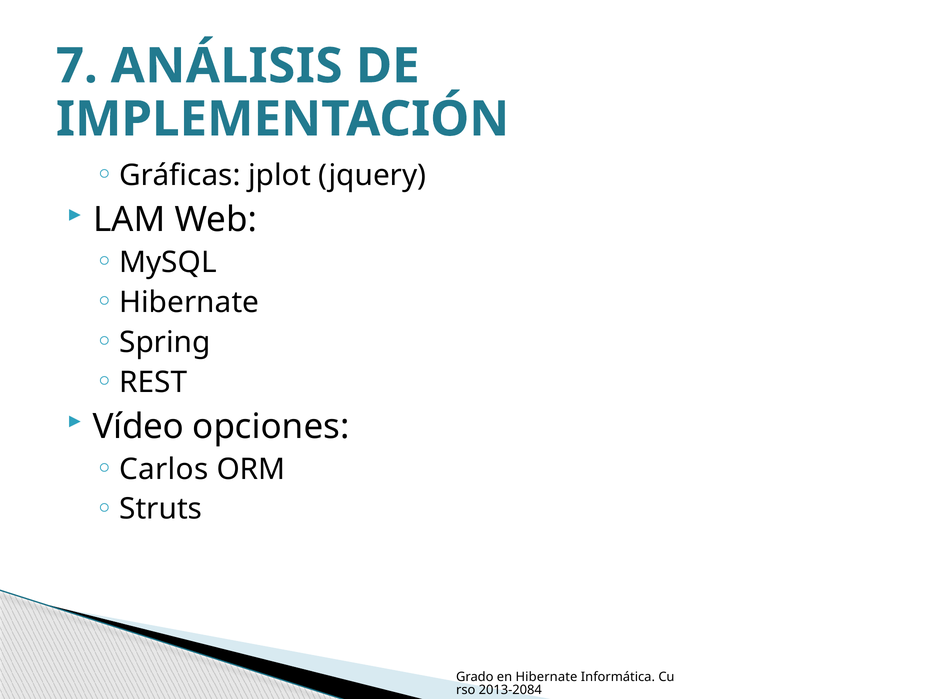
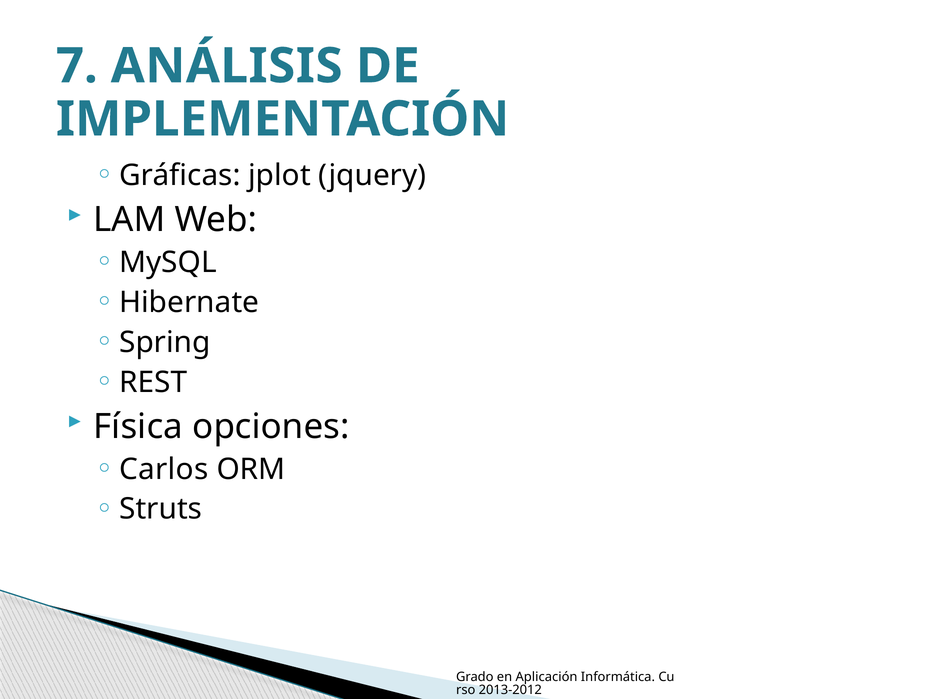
Vídeo: Vídeo -> Física (138, 427)
en Hibernate: Hibernate -> Aplicación (547, 678)
2013-2084: 2013-2084 -> 2013-2012 (510, 691)
